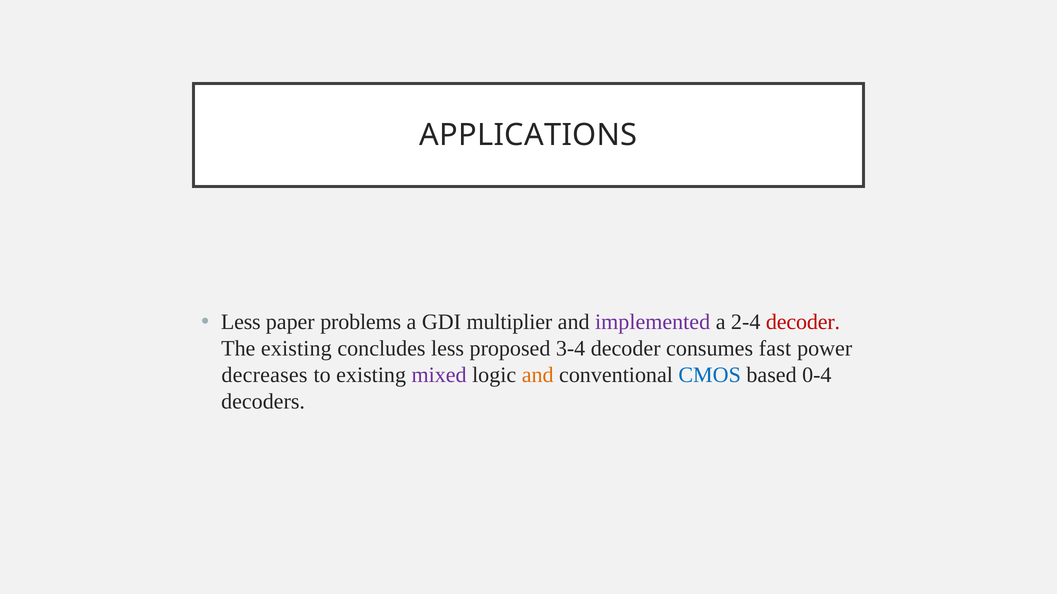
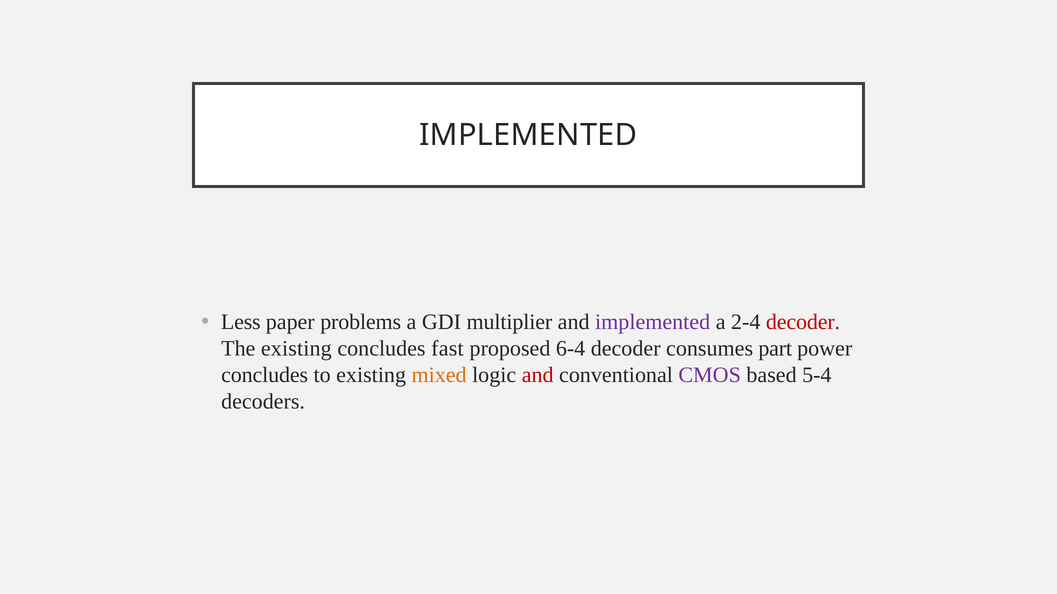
APPLICATIONS: APPLICATIONS -> IMPLEMENTED (528, 135)
concludes less: less -> fast (447, 349)
3-4: 3-4 -> 6-4 (571, 349)
fast: fast -> part (775, 349)
decreases: decreases -> concludes (265, 375)
mixed colour: purple -> orange (439, 375)
and colour: orange -> red (538, 375)
CMOS colour: blue -> purple (710, 375)
0-4: 0-4 -> 5-4 (817, 375)
